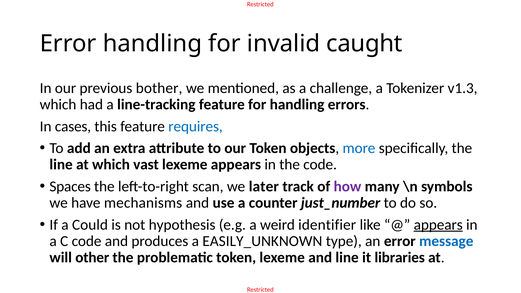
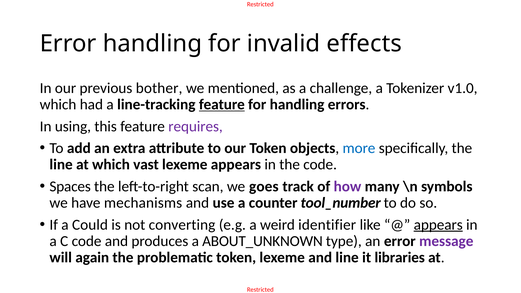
caught: caught -> effects (364, 44)
v1.3: v1.3 -> v1.0 (463, 88)
feature underline: none -> present (222, 105)
cases: cases -> using (73, 126)
requires colour: blue -> purple (195, 126)
later: later -> goes (264, 186)
just_number: just_number -> tool_number (341, 203)
hypothesis: hypothesis -> converting (182, 225)
EASILY_UNKNOWN: EASILY_UNKNOWN -> ABOUT_UNKNOWN (262, 241)
message colour: blue -> purple (446, 241)
other: other -> again (92, 258)
